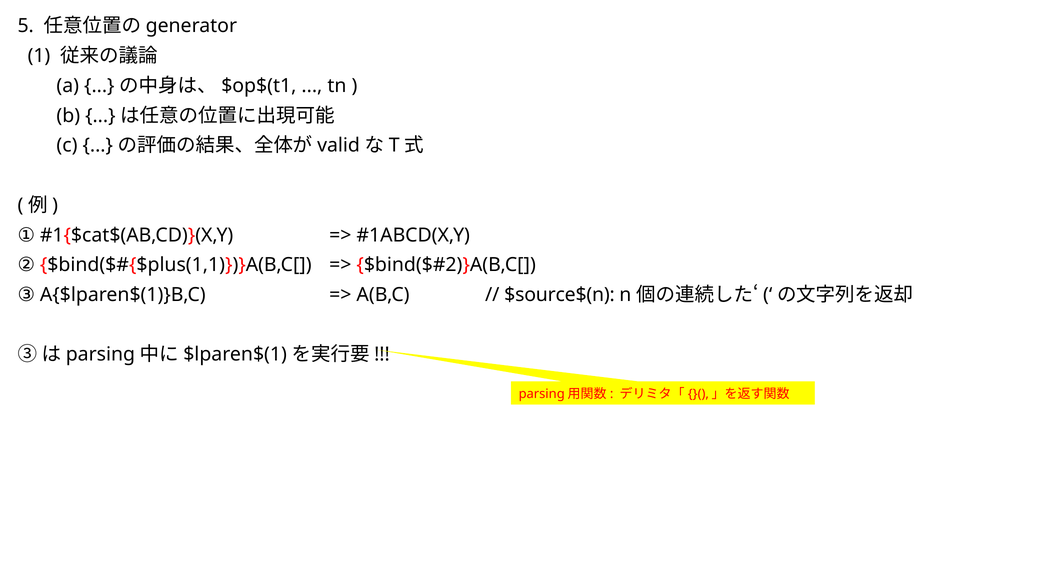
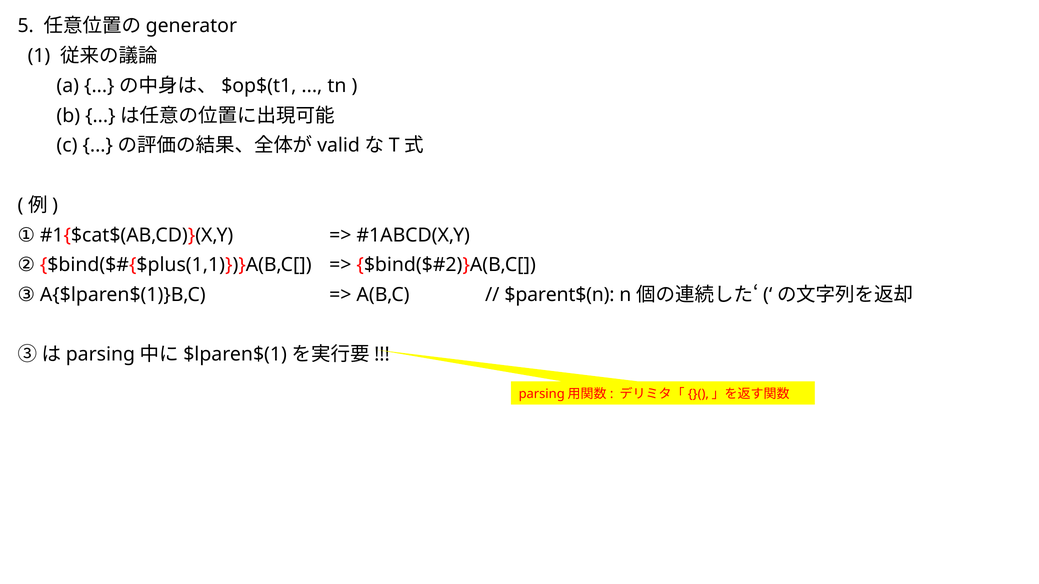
$source$(n: $source$(n -> $parent$(n (560, 295)
